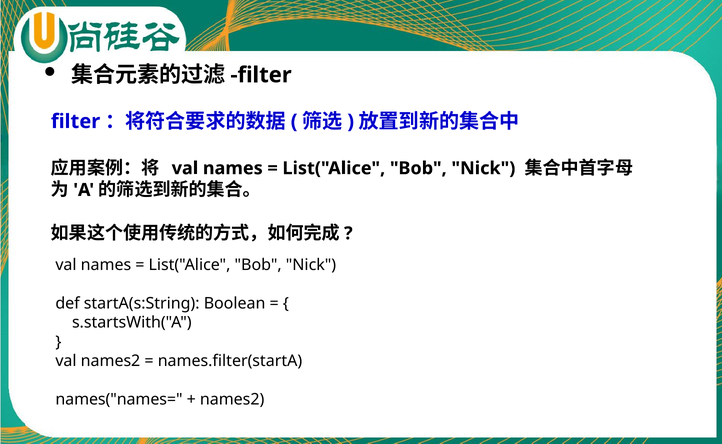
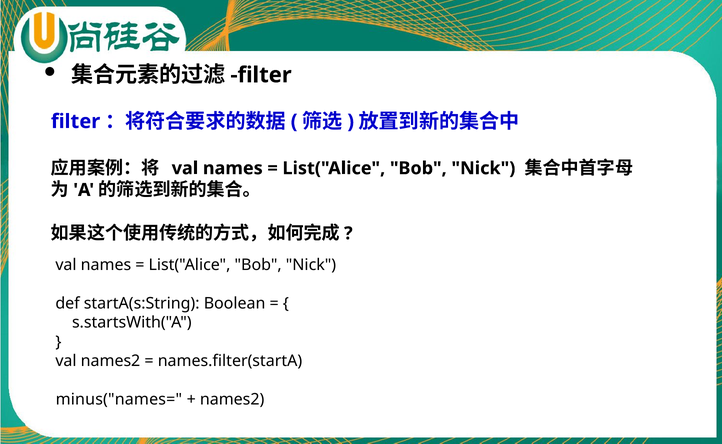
names("names=: names("names= -> minus("names= (119, 399)
